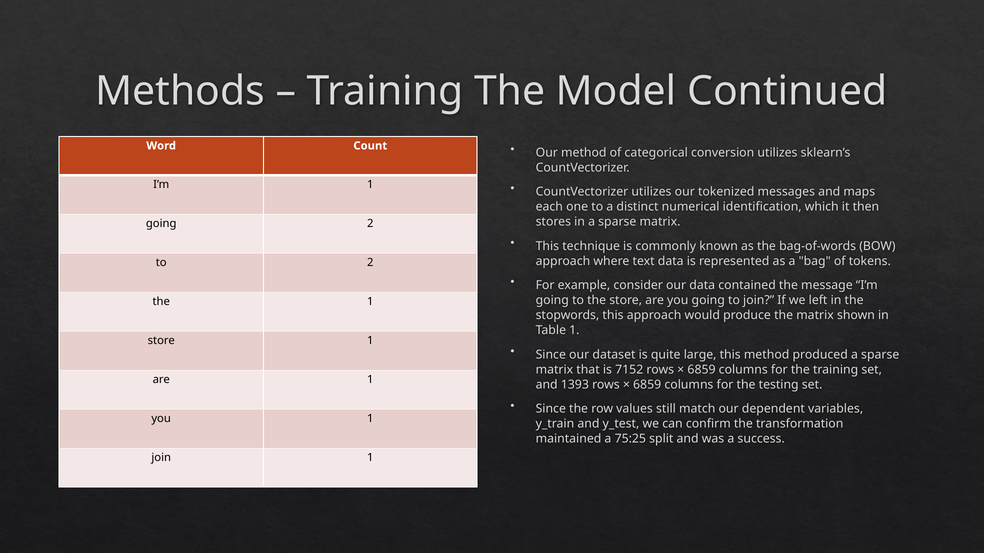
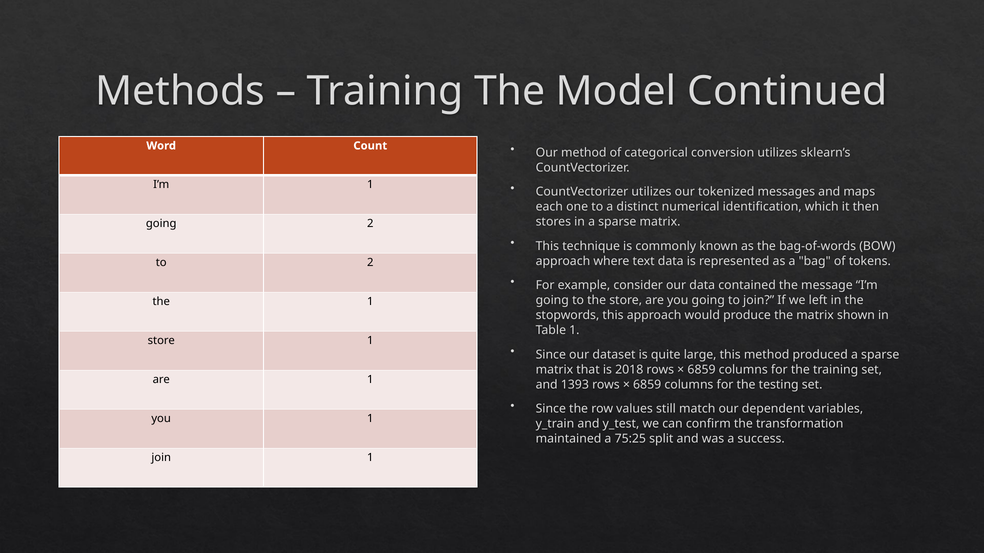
7152: 7152 -> 2018 (629, 370)
